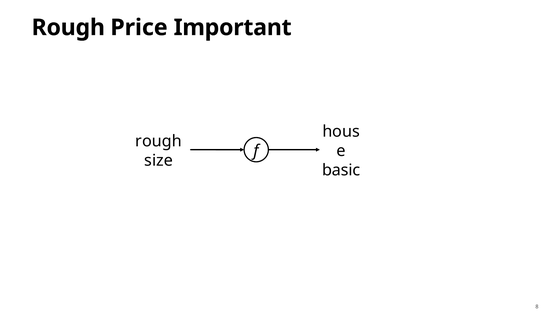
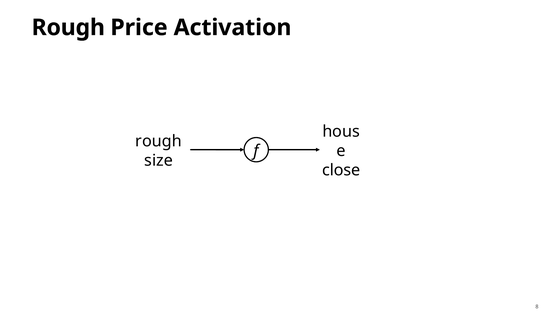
Important: Important -> Activation (233, 28)
basic: basic -> close (341, 170)
